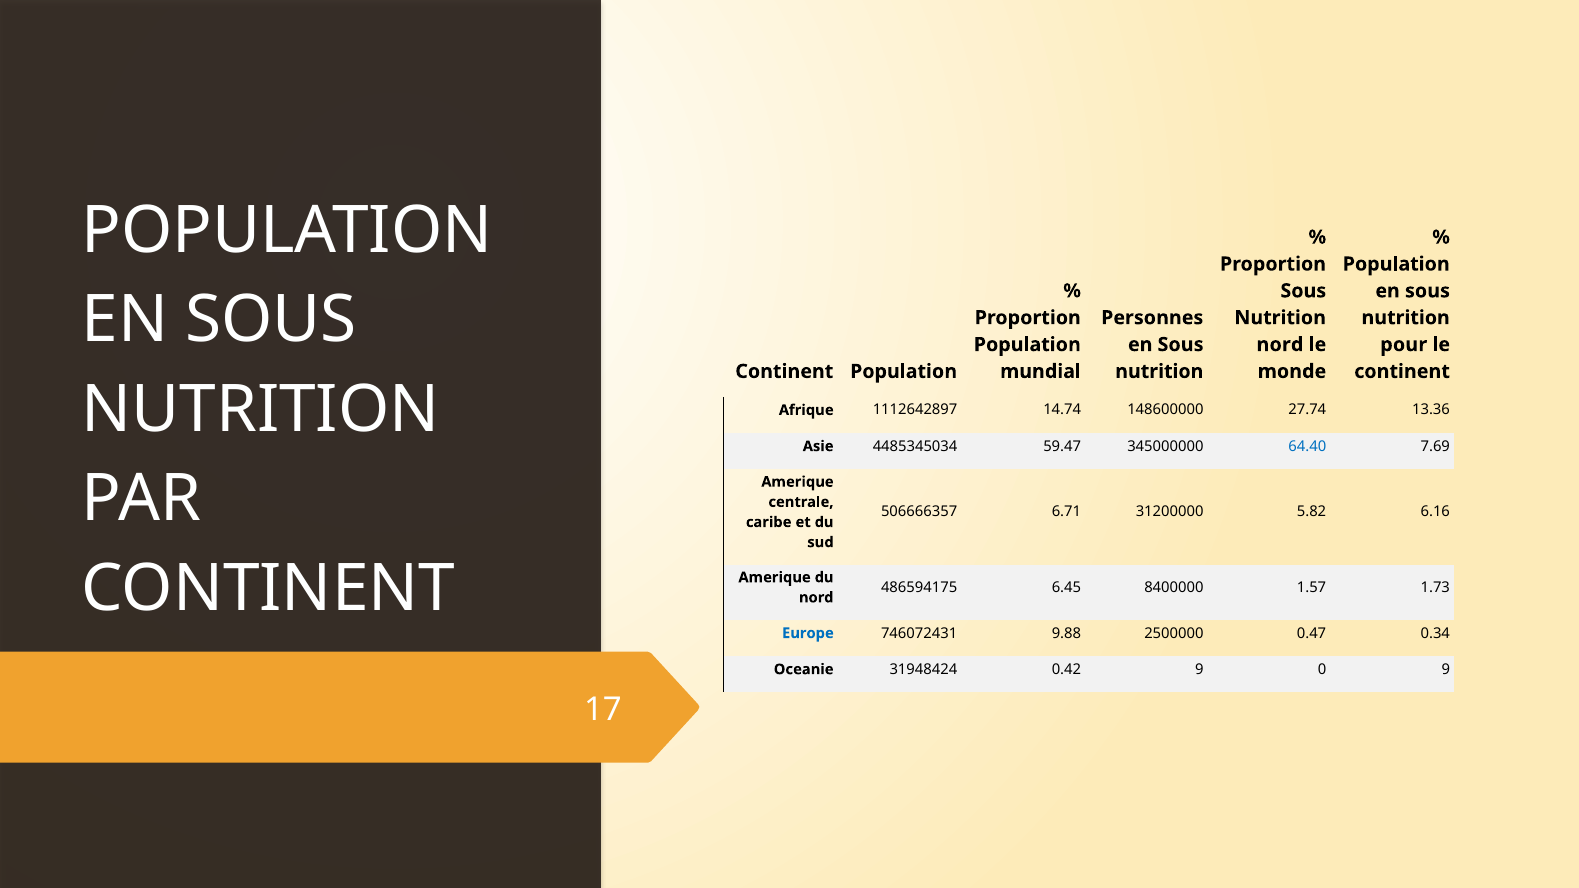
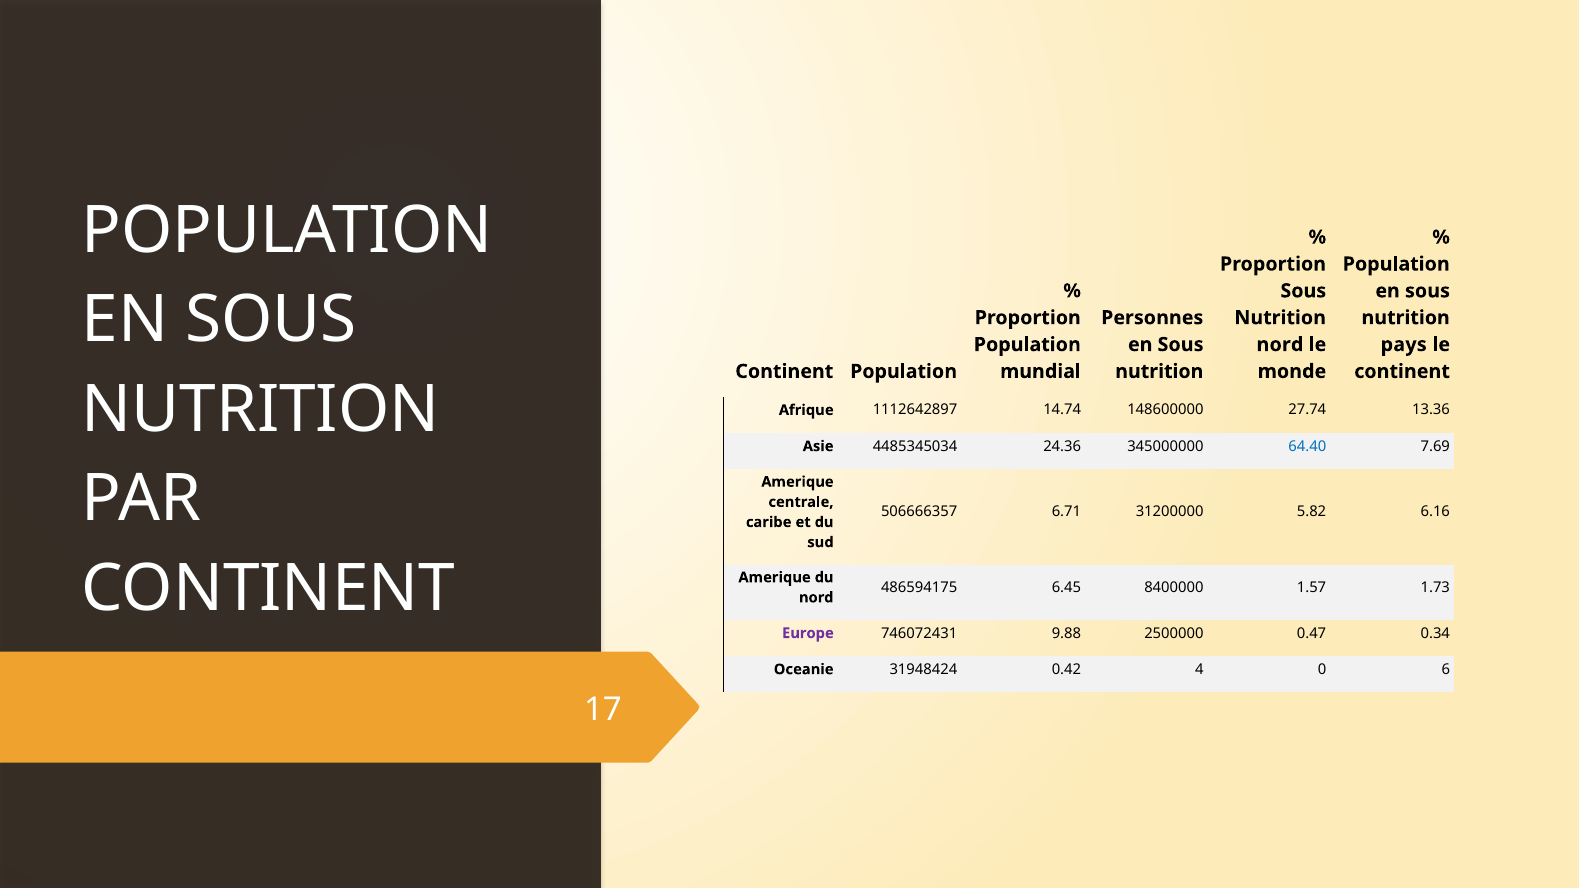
pour: pour -> pays (1404, 345)
59.47: 59.47 -> 24.36 (1062, 446)
Europe colour: blue -> purple (808, 633)
0.42 9: 9 -> 4 (1199, 669)
0 9: 9 -> 6 (1446, 669)
